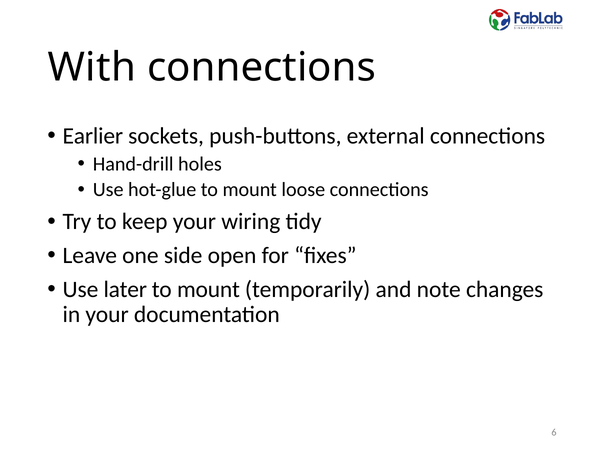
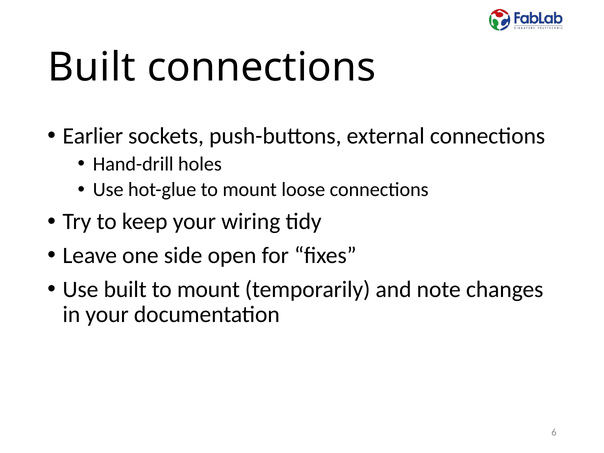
With: With -> Built (92, 68)
Use later: later -> built (125, 289)
